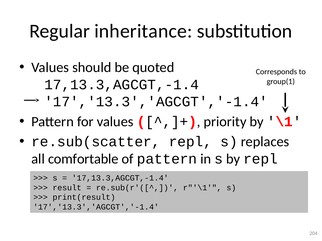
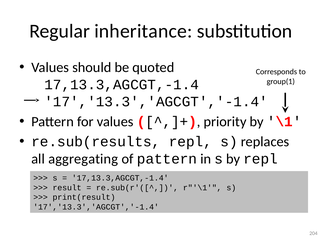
re.sub(scatter: re.sub(scatter -> re.sub(results (96, 142)
comfortable: comfortable -> aggregating (83, 159)
